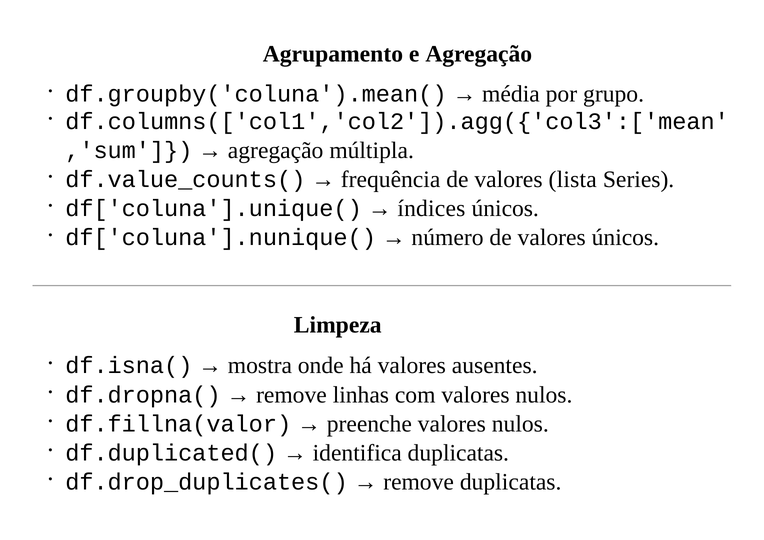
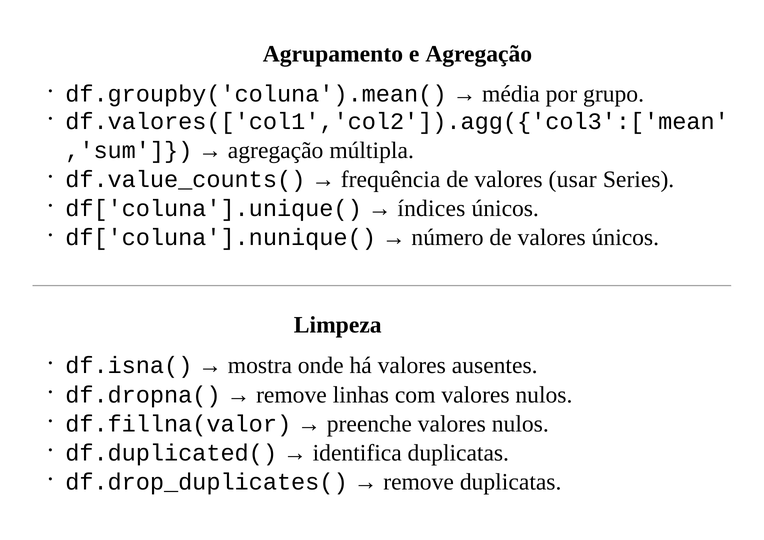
df.columns(['col1','col2']).agg({'col3':['mean: df.columns(['col1','col2']).agg({'col3':['mean -> df.valores(['col1','col2']).agg({'col3':['mean (397, 121)
lista: lista -> usar (573, 180)
